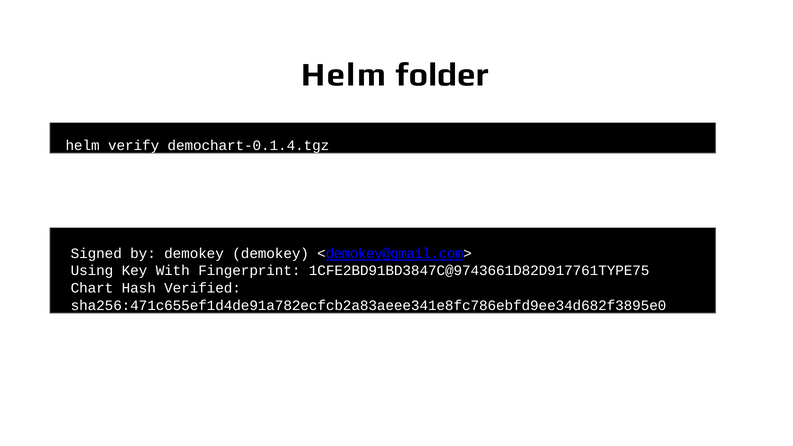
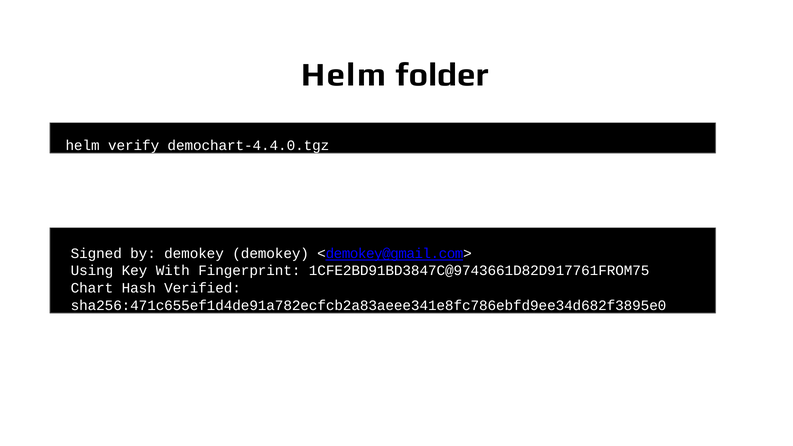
demochart-0.1.4.tgz: demochart-0.1.4.tgz -> demochart-4.4.0.tgz (248, 145)
1CFE2BD91BD3847C@9743661D82D917761TYPE75: 1CFE2BD91BD3847C@9743661D82D917761TYPE75 -> 1CFE2BD91BD3847C@9743661D82D917761FROM75 (479, 271)
